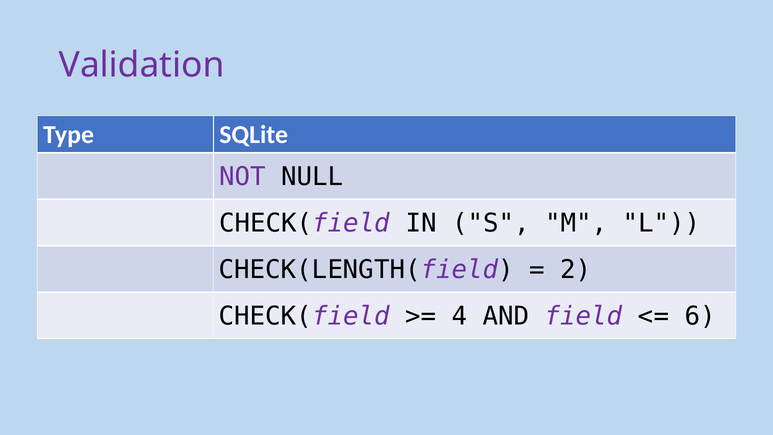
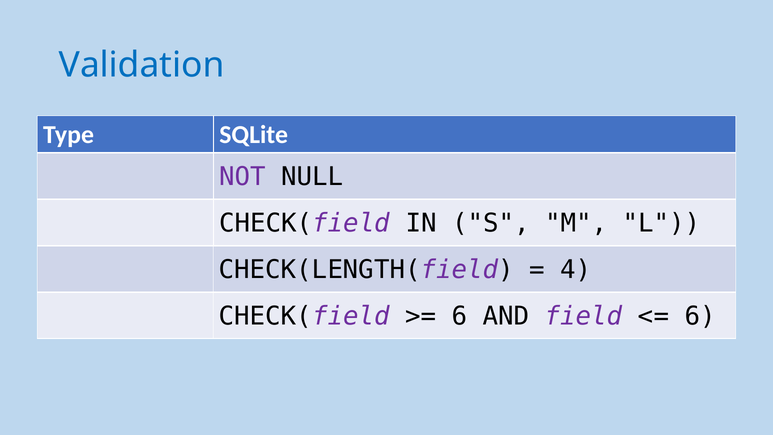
Validation colour: purple -> blue (142, 65)
2: 2 -> 4 (576, 269)
4: 4 -> 6 (459, 316)
